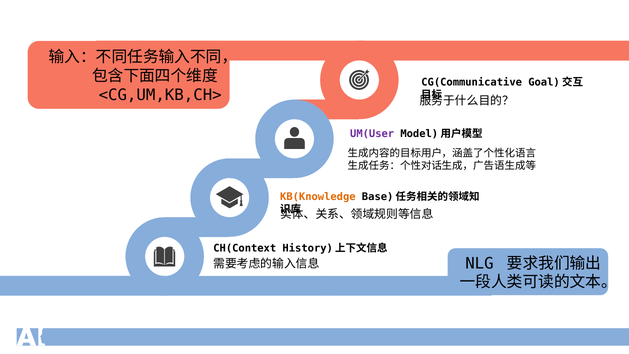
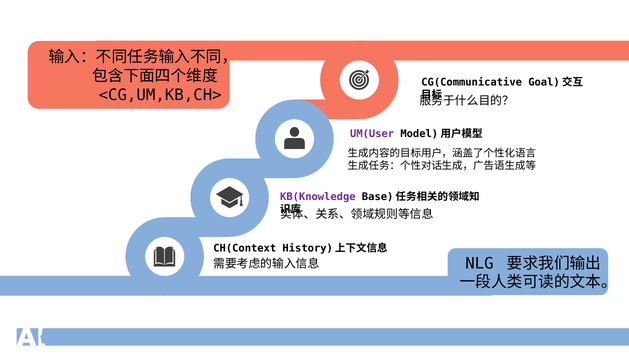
KB(Knowledge colour: orange -> purple (318, 197)
